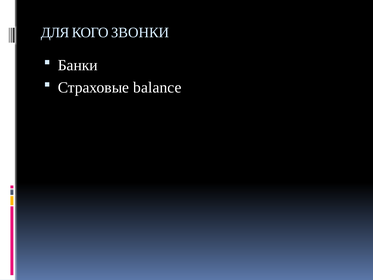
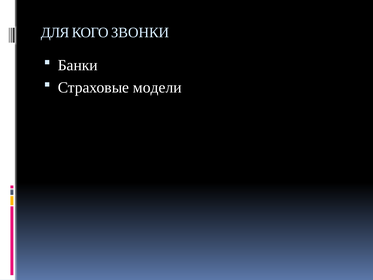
balance: balance -> модели (157, 87)
